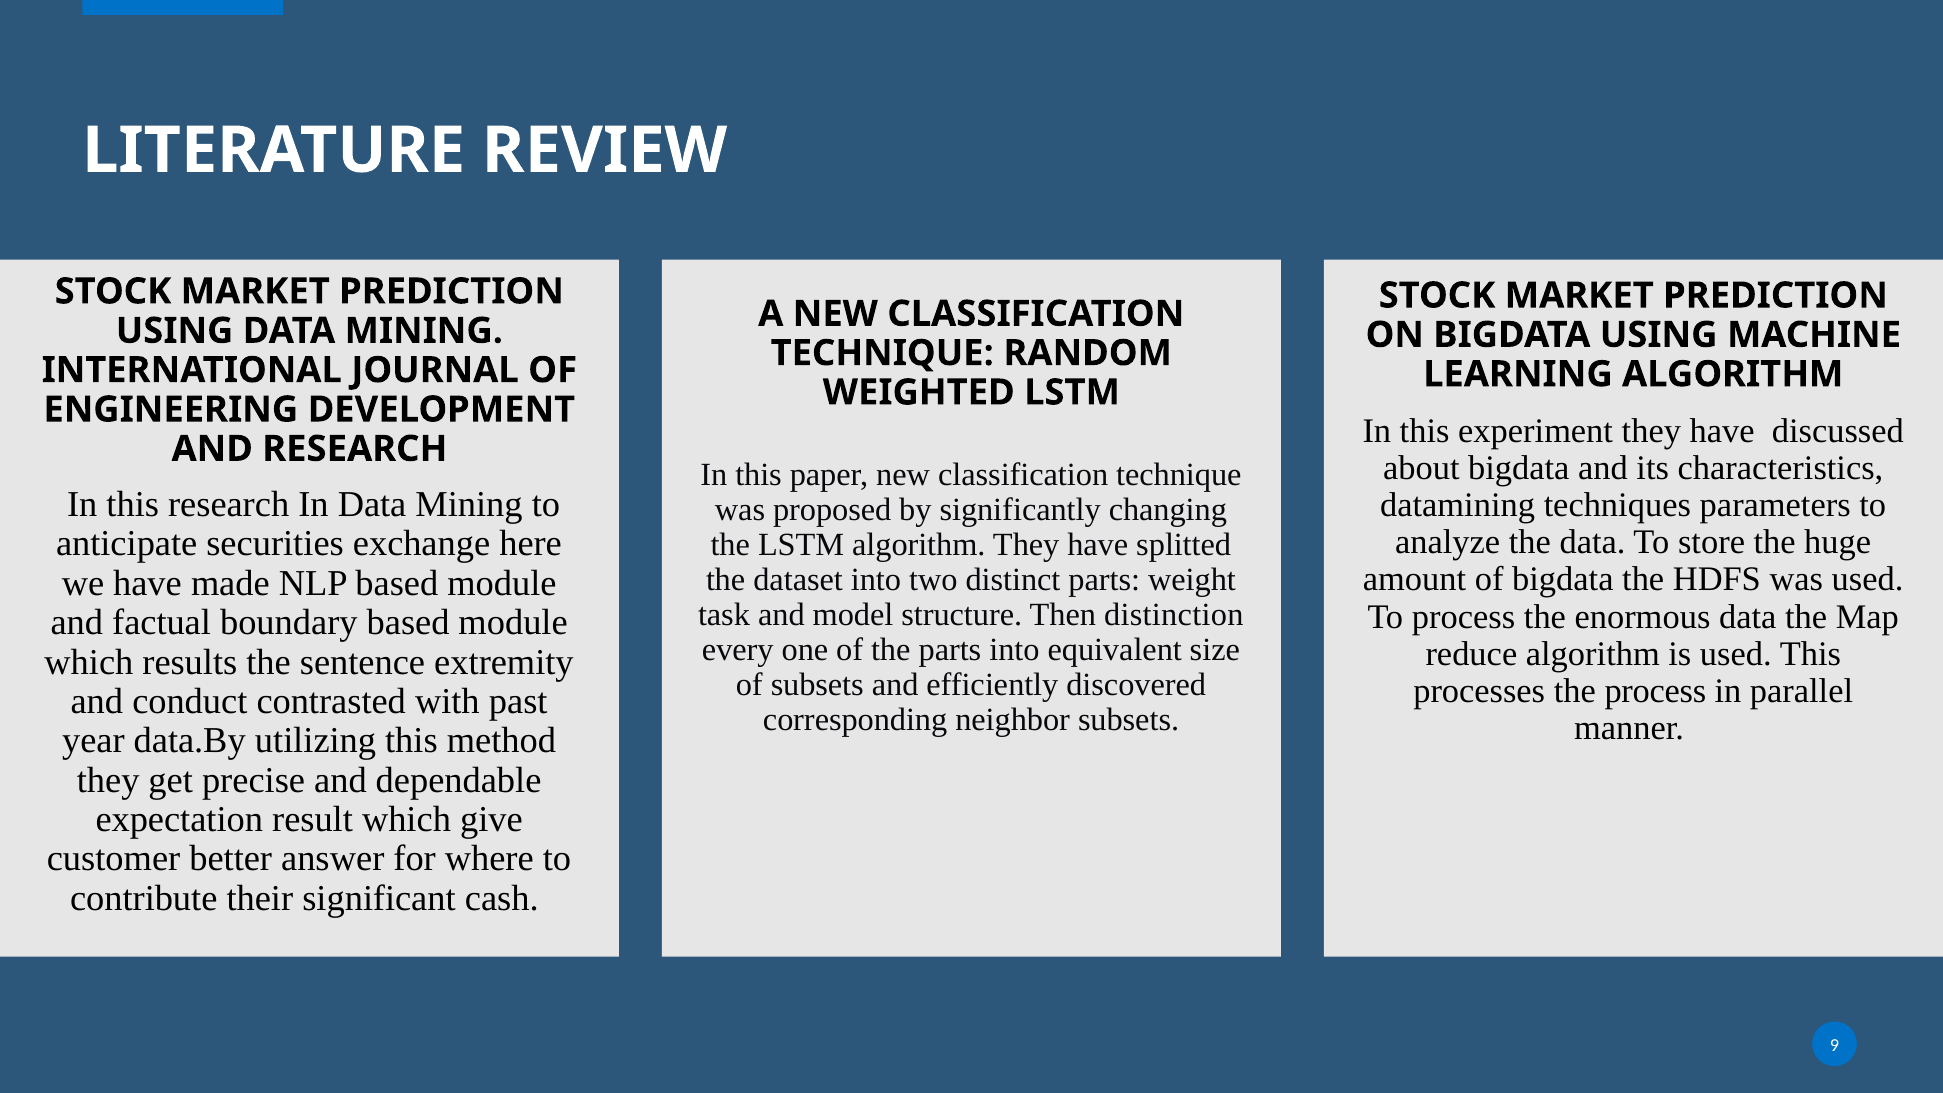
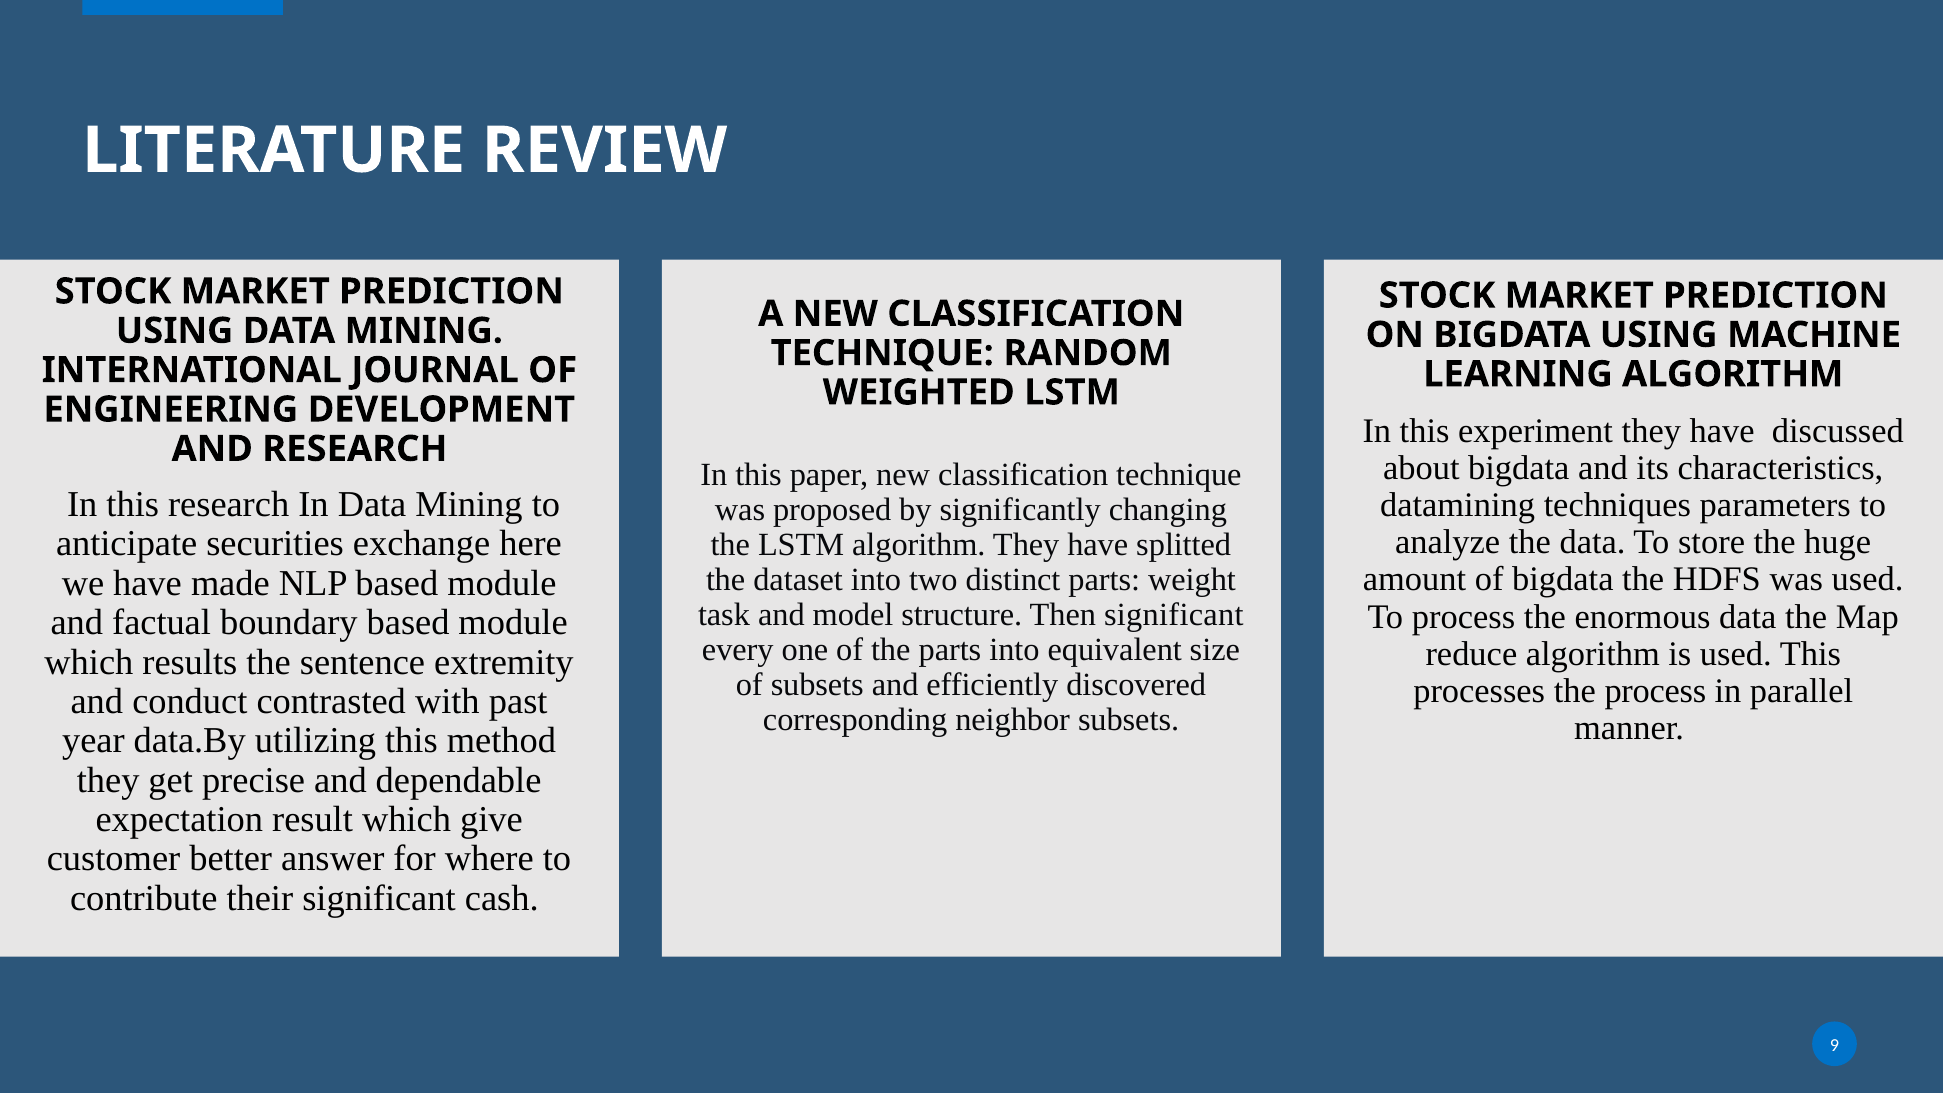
Then distinction: distinction -> significant (1174, 615)
